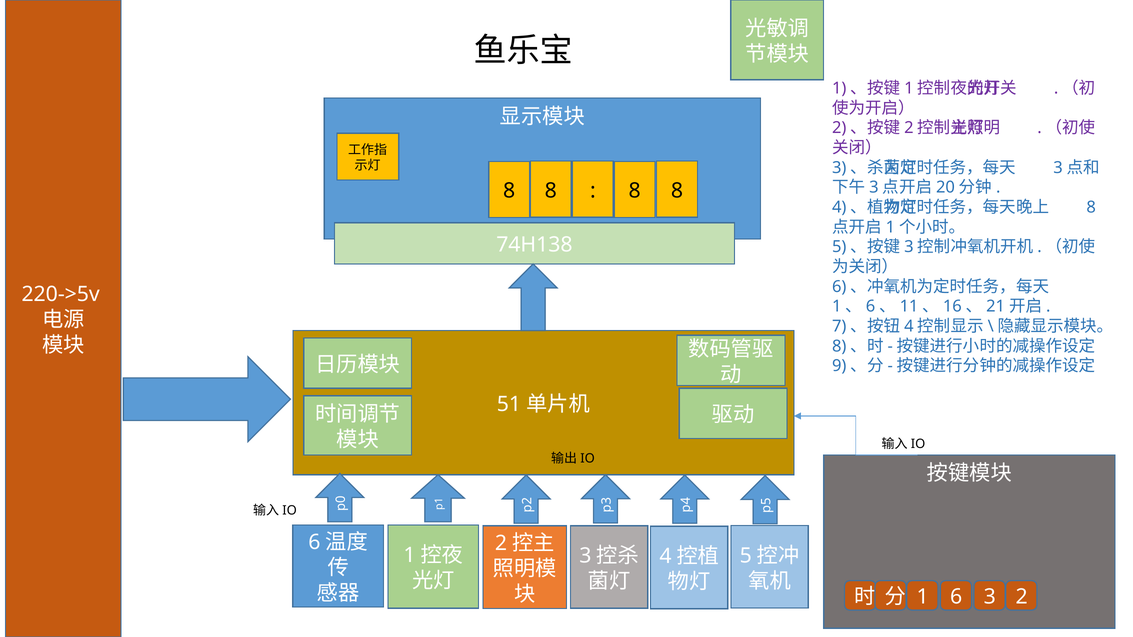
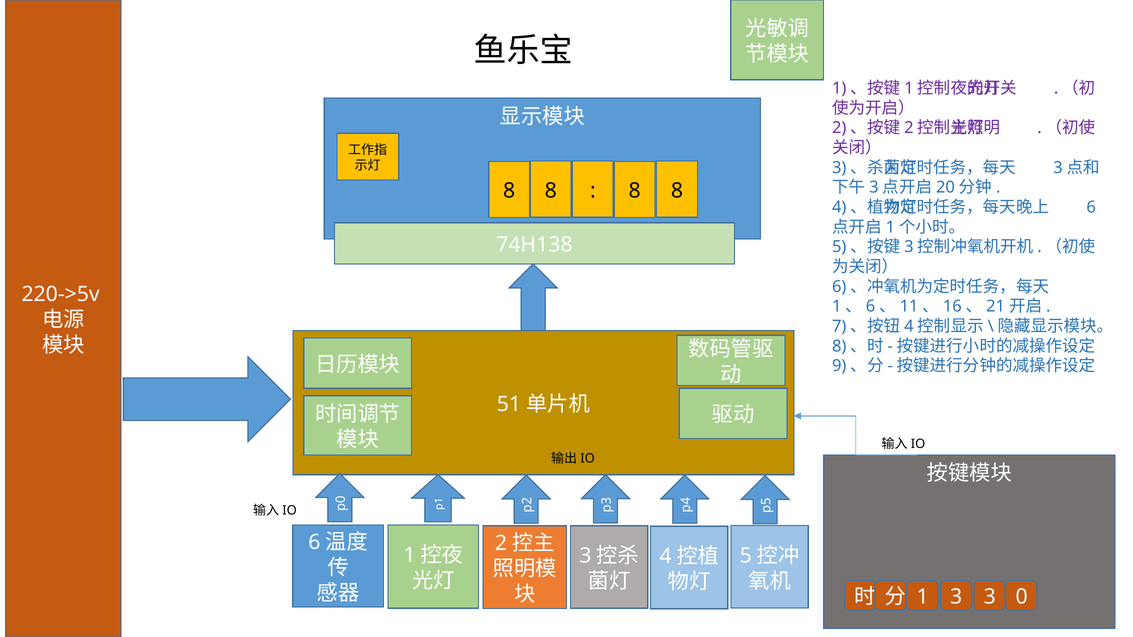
8: 8 -> 6 (1091, 207)
2: 2 -> 0 (1022, 597)
1 6: 6 -> 3 (956, 597)
